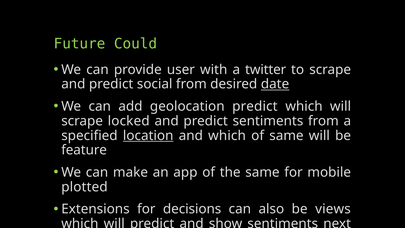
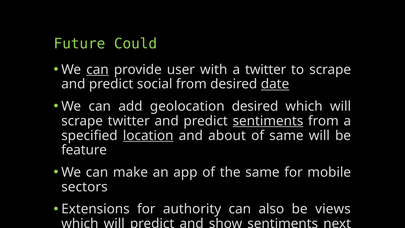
can underline: none -> present (98, 69)
geolocation predict: predict -> desired (255, 106)
scrape locked: locked -> twitter (129, 121)
sentiments underline: none -> present (268, 121)
and which: which -> about (227, 135)
plotted: plotted -> sectors (84, 187)
decisions: decisions -> authority (192, 209)
